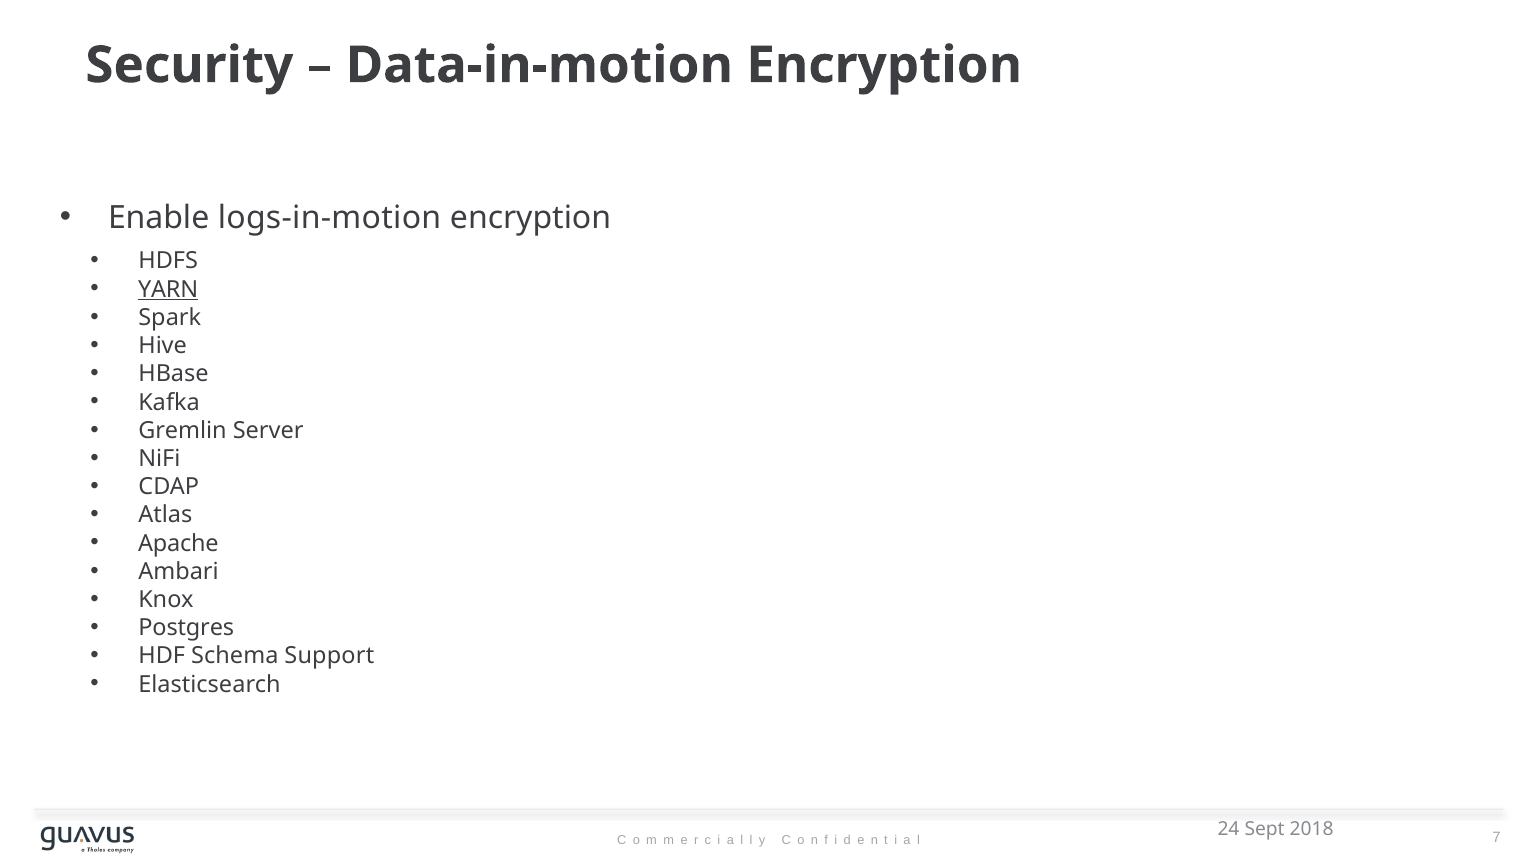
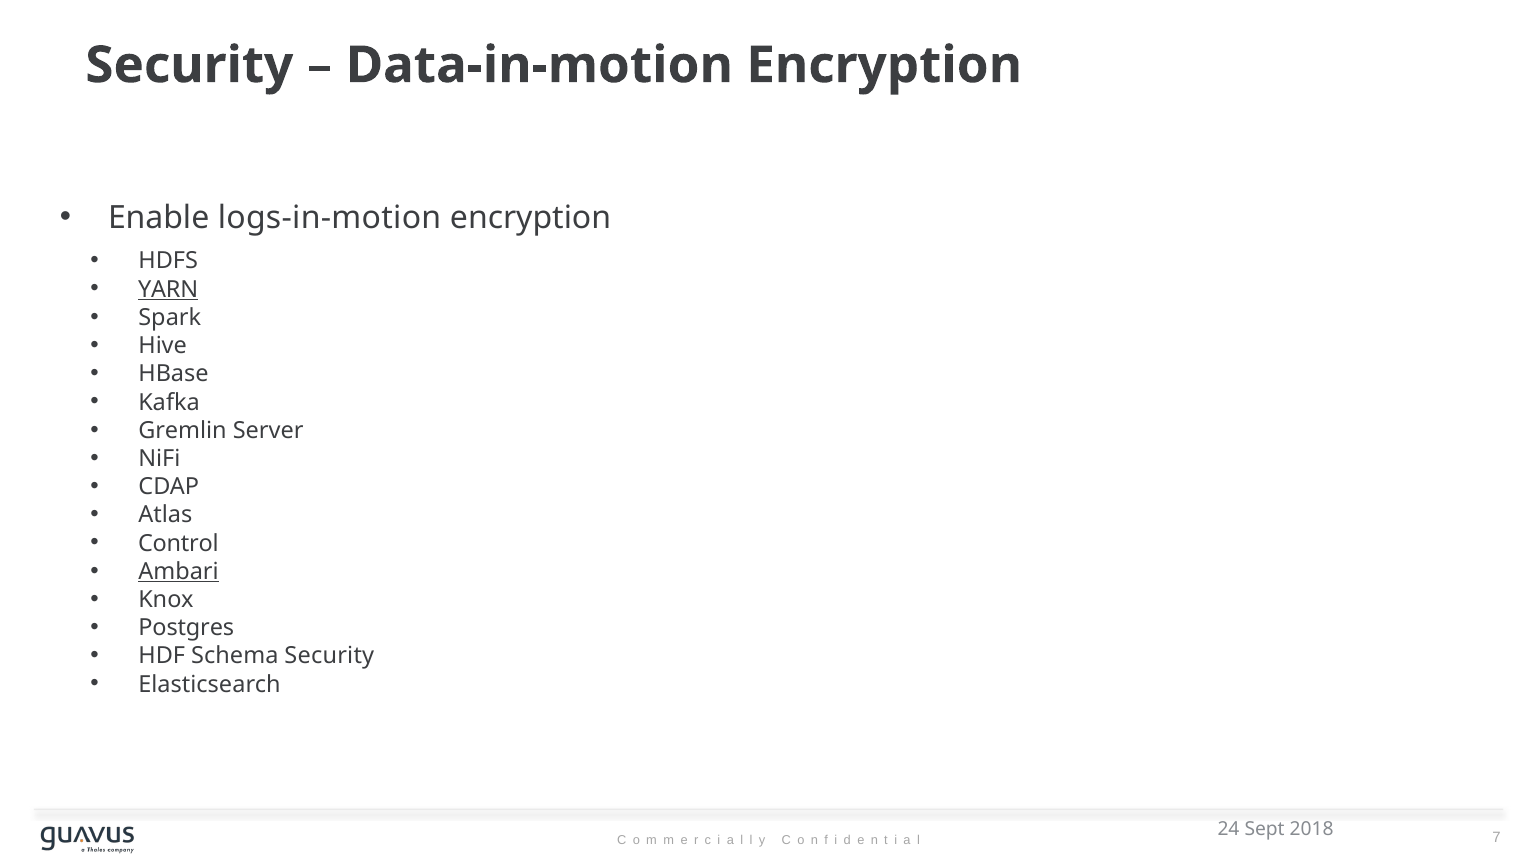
Apache: Apache -> Control (178, 543)
Ambari underline: none -> present (179, 571)
Schema Support: Support -> Security (329, 656)
